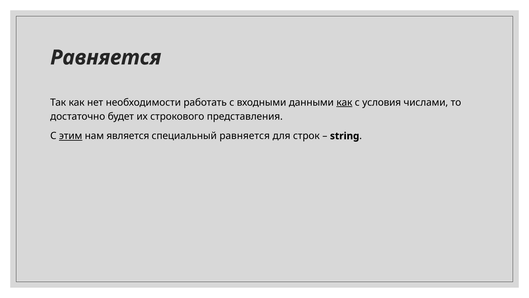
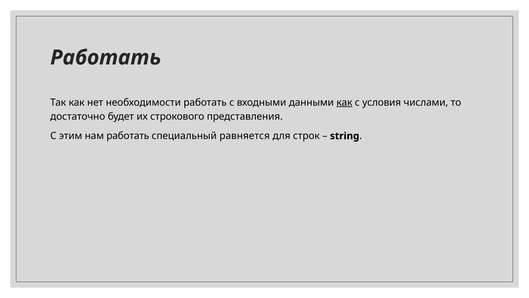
Равняется: Равняется -> Работать (106, 57)
этим underline: present -> none (71, 136)
нам является: является -> работать (128, 136)
